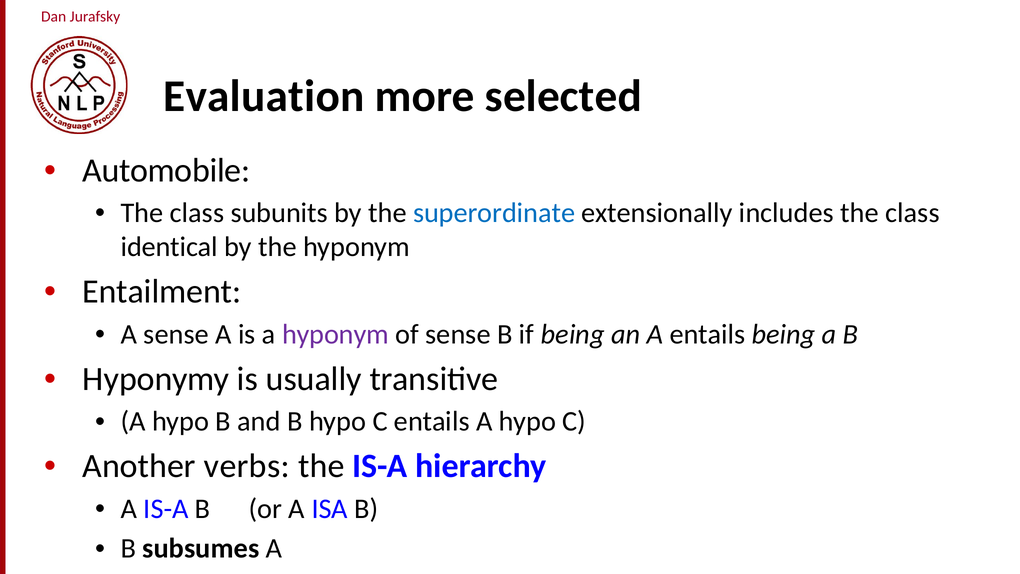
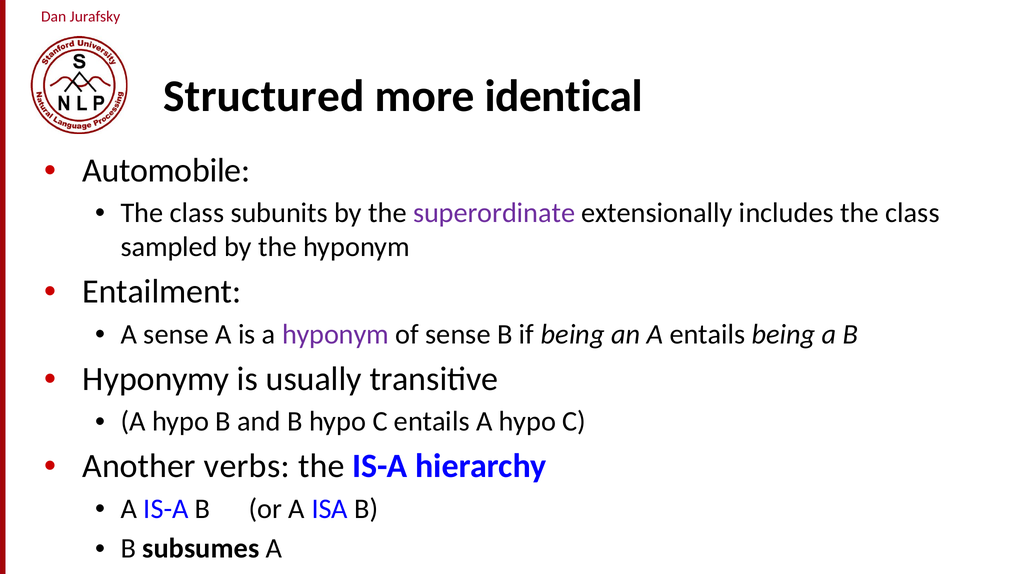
Evaluation: Evaluation -> Structured (264, 96)
selected: selected -> identical (564, 96)
superordinate colour: blue -> purple (494, 213)
identical: identical -> sampled (169, 247)
